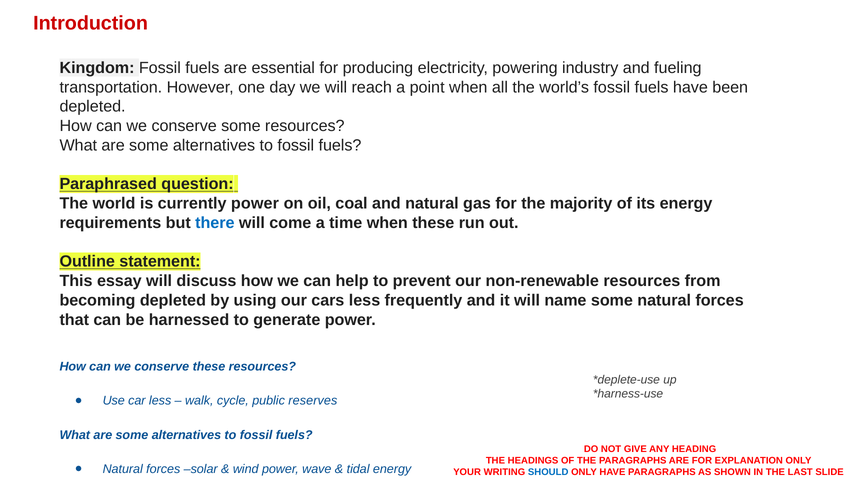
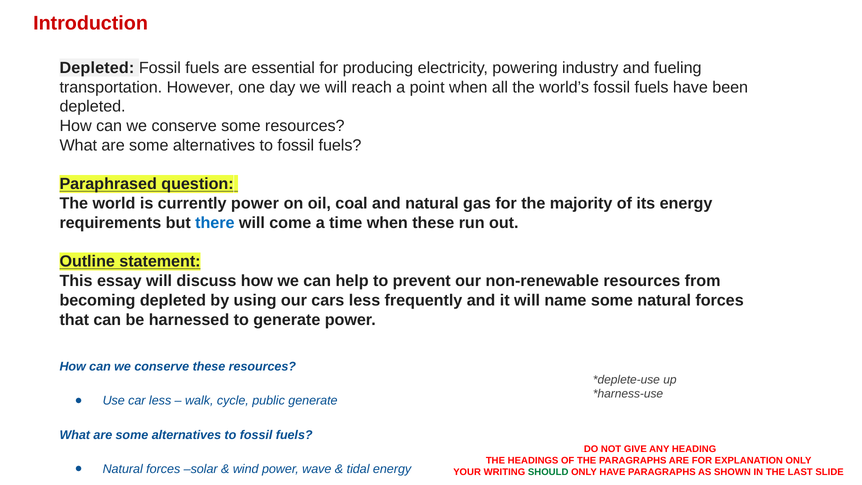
Kingdom: Kingdom -> Depleted (97, 68)
public reserves: reserves -> generate (313, 401)
SHOULD colour: blue -> green (548, 472)
